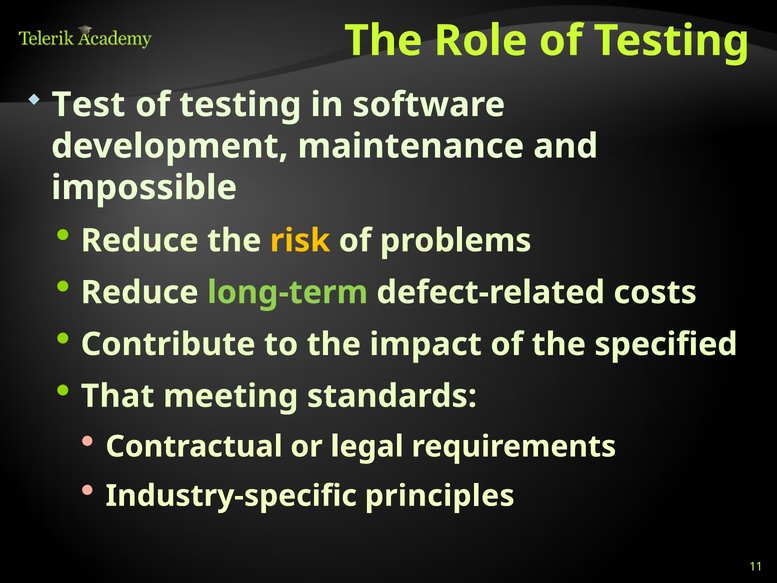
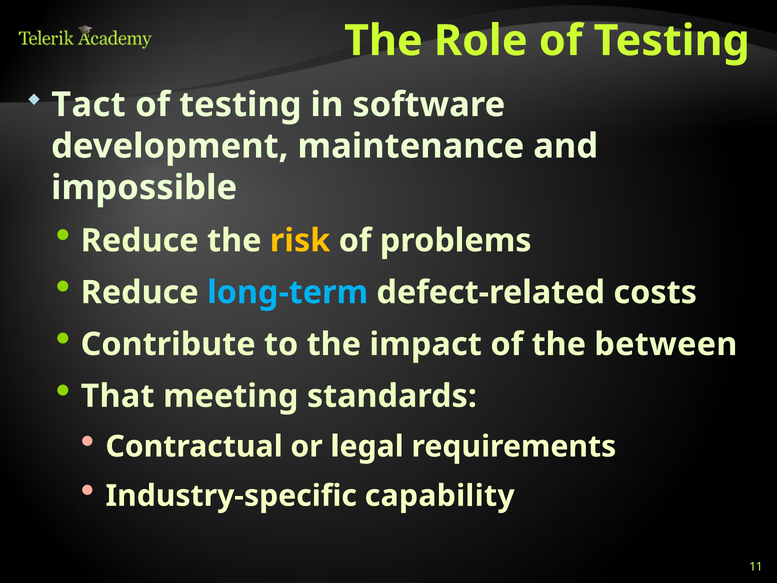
Test: Test -> Tact (88, 105)
long-term colour: light green -> light blue (288, 292)
specified: specified -> between (666, 344)
principles: principles -> capability (440, 496)
